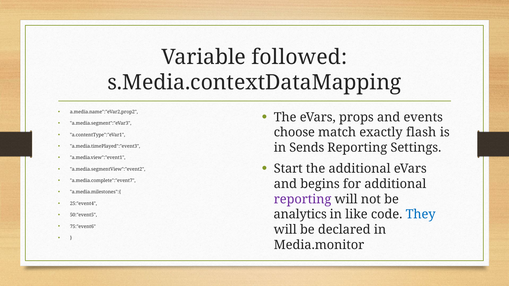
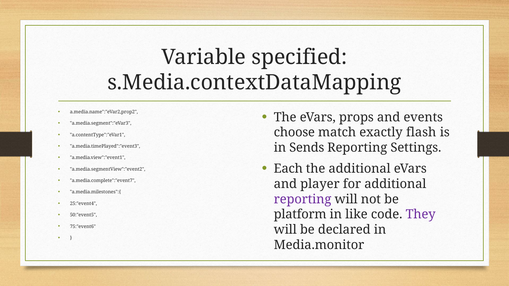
followed: followed -> specified (299, 57)
Start: Start -> Each (288, 169)
begins: begins -> player (320, 184)
analytics: analytics -> platform (300, 215)
They colour: blue -> purple (421, 215)
